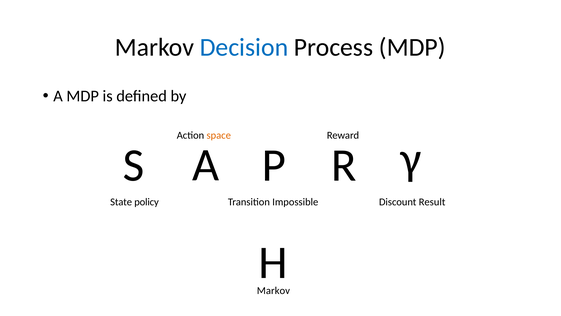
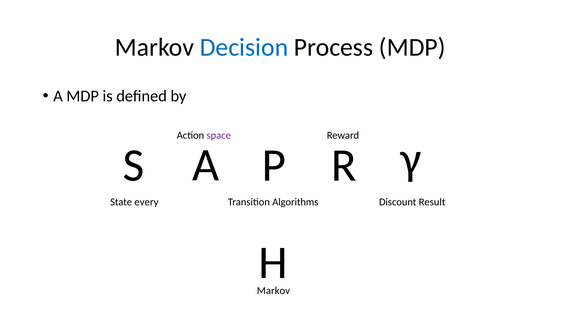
space colour: orange -> purple (219, 135)
policy: policy -> every (146, 202)
Impossible: Impossible -> Algorithms (295, 202)
